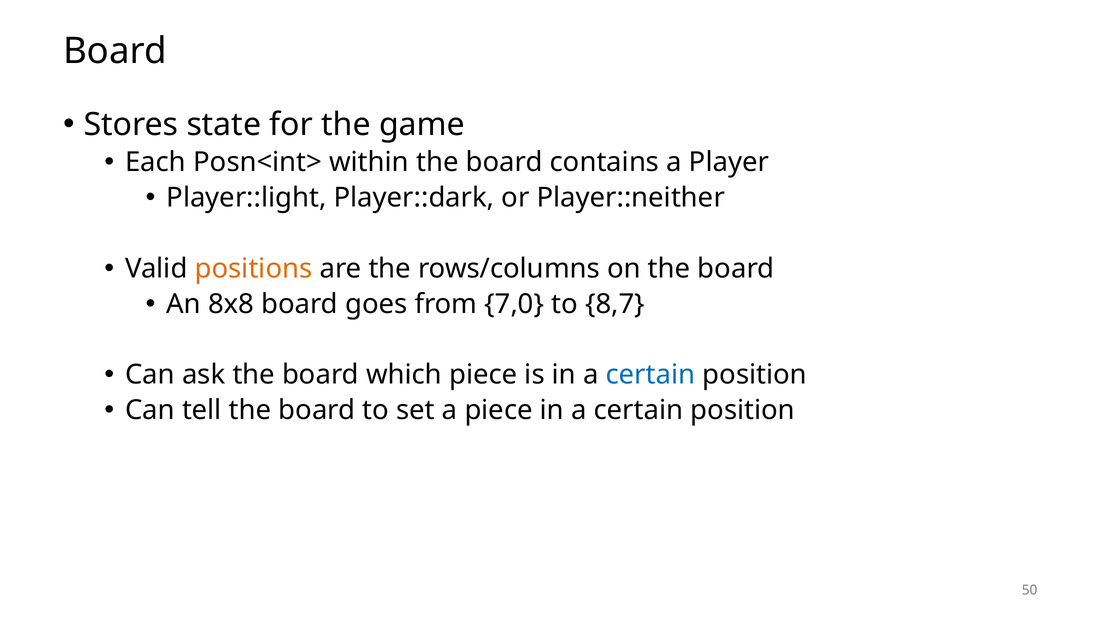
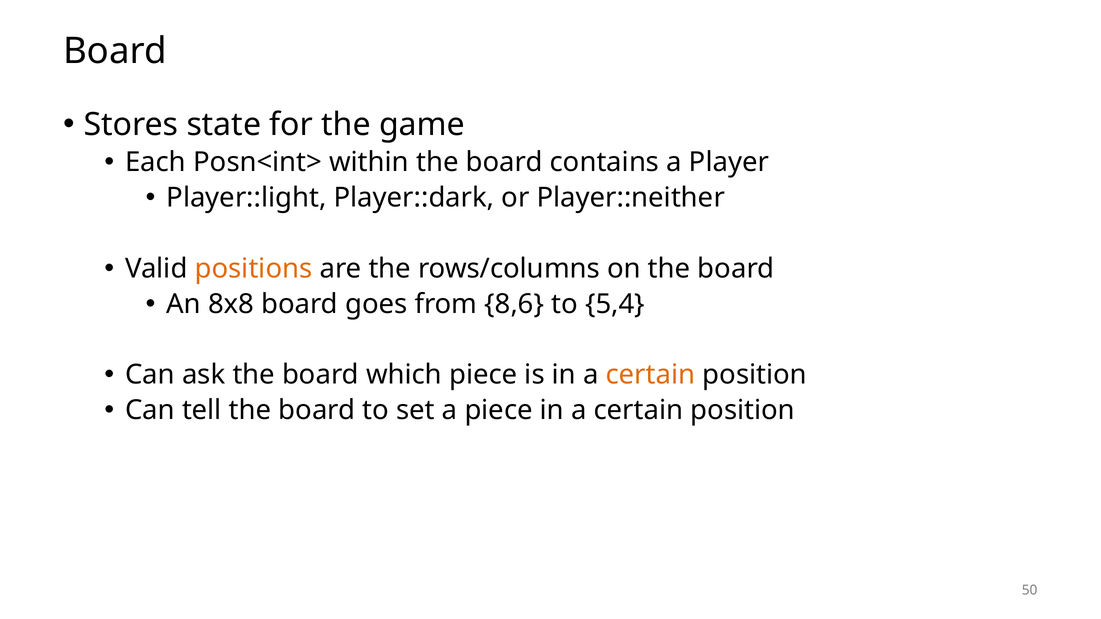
7,0: 7,0 -> 8,6 (514, 304)
8,7: 8,7 -> 5,4 (615, 304)
certain colour: blue -> orange (651, 375)
